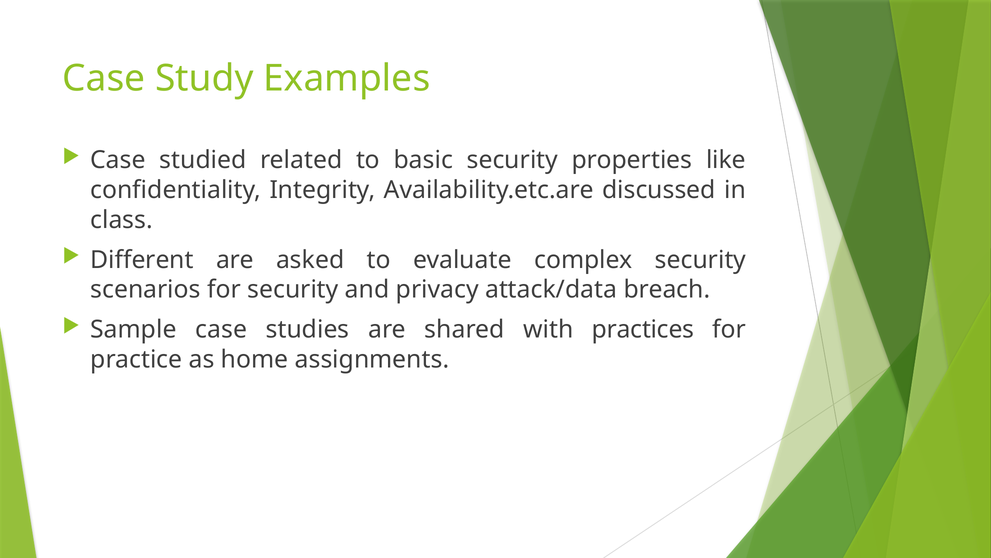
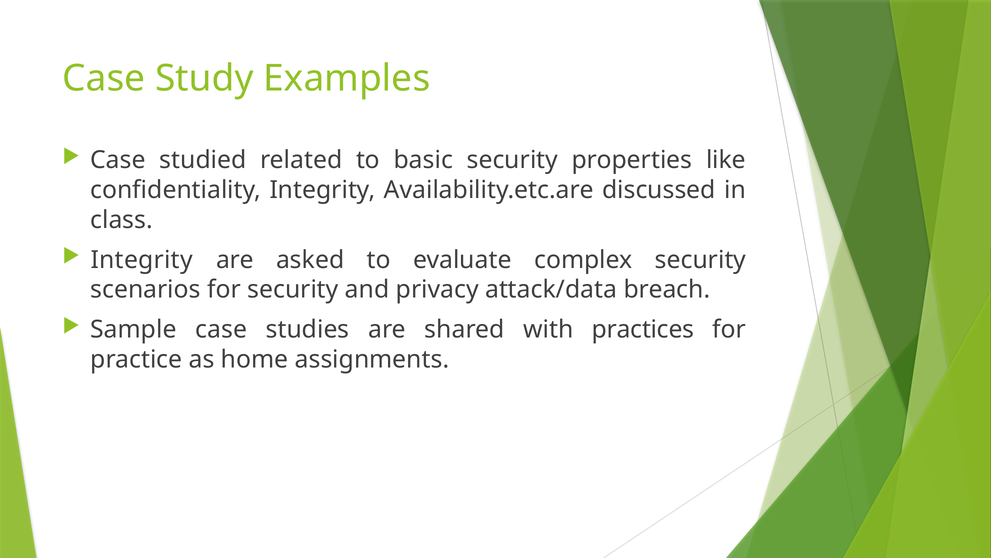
Different: Different -> Integrity (142, 260)
